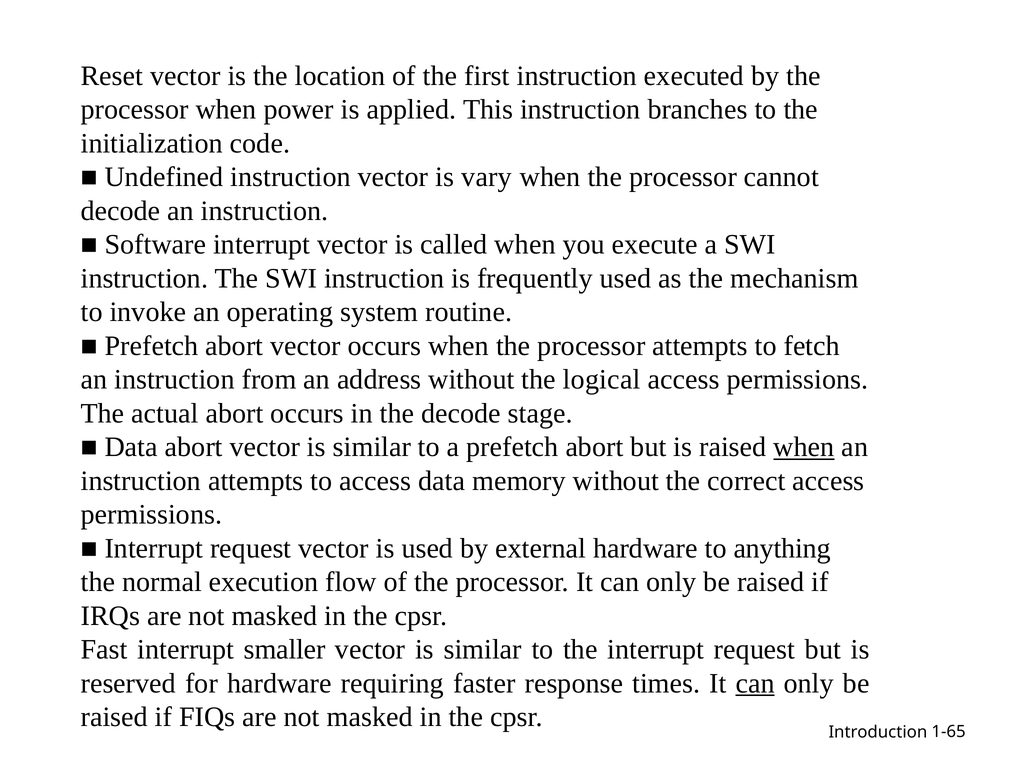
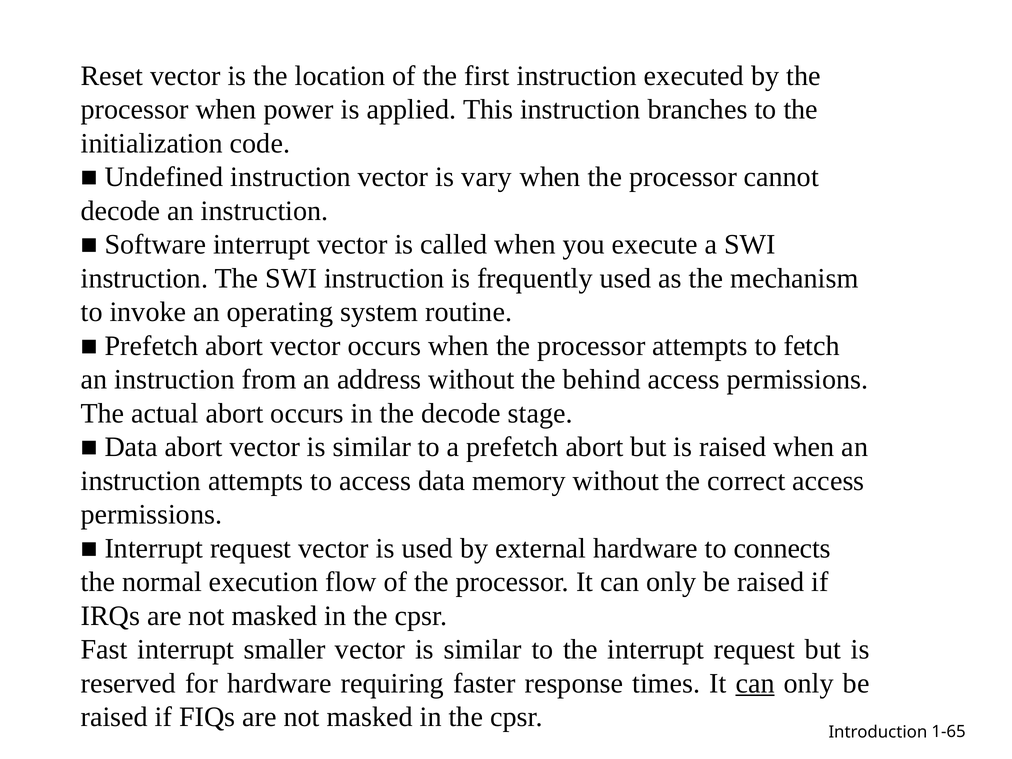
logical: logical -> behind (602, 380)
when underline: present -> none (804, 447)
anything: anything -> connects (782, 548)
